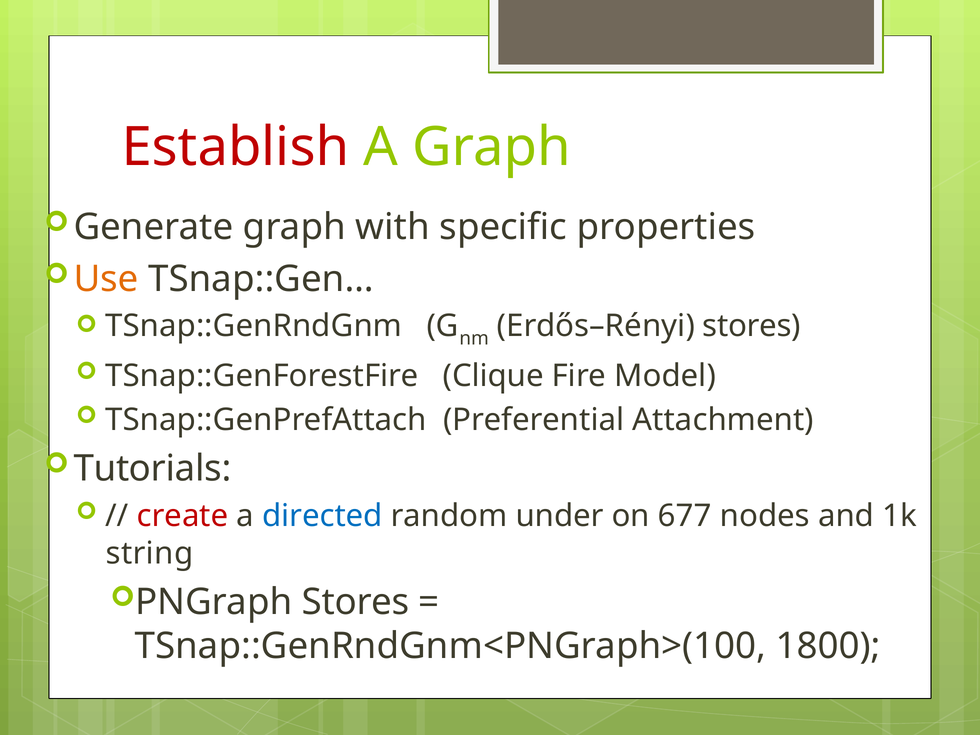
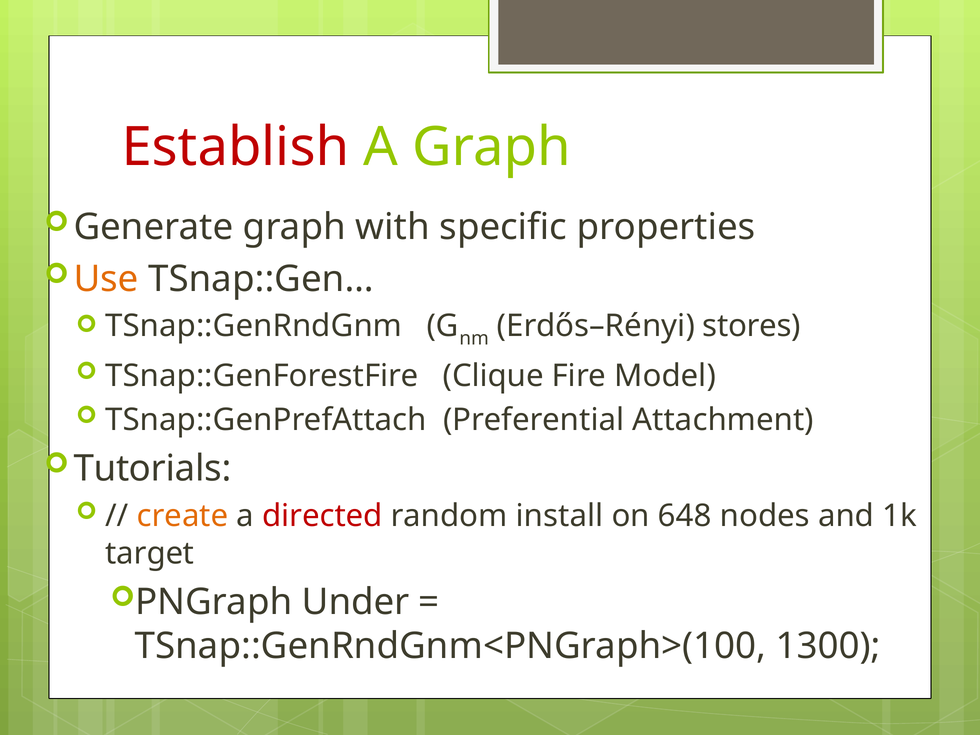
create colour: red -> orange (183, 516)
directed colour: blue -> red (322, 516)
under: under -> install (560, 516)
677: 677 -> 648 (685, 516)
string: string -> target (150, 553)
PNGraph Stores: Stores -> Under (356, 602)
1800: 1800 -> 1300 (828, 646)
